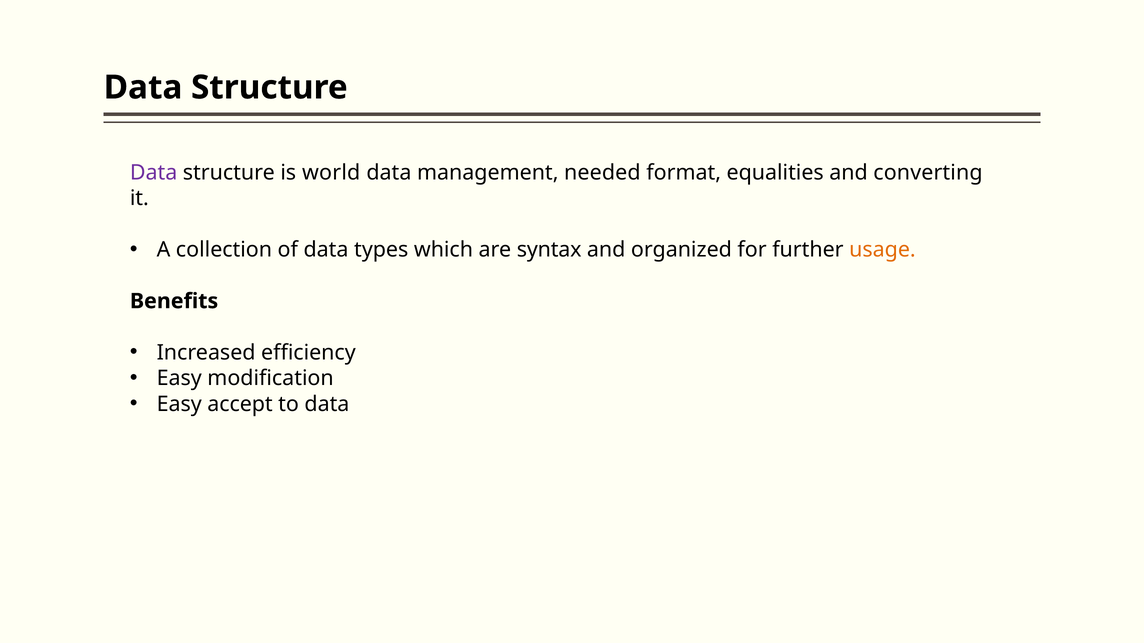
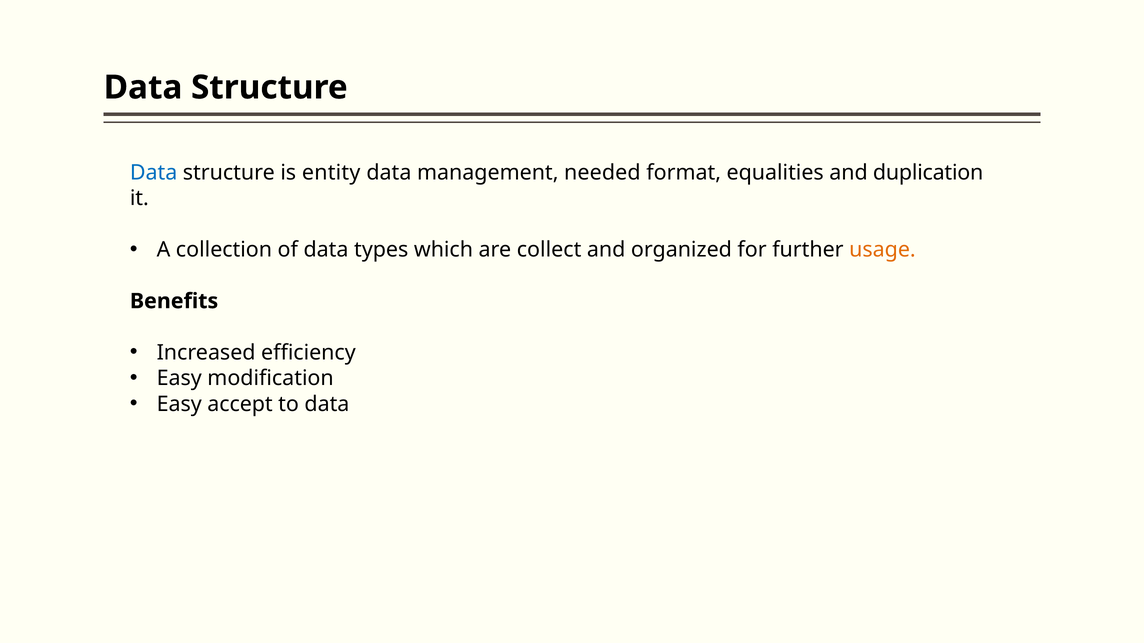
Data colour: purple -> blue (154, 173)
world: world -> entity (331, 173)
converting: converting -> duplication (928, 173)
syntax: syntax -> collect (549, 250)
